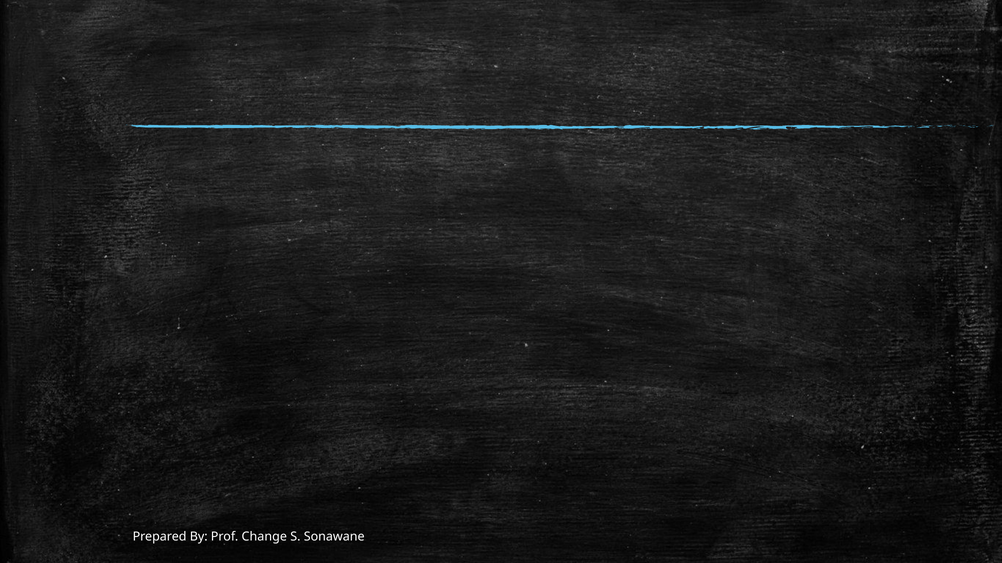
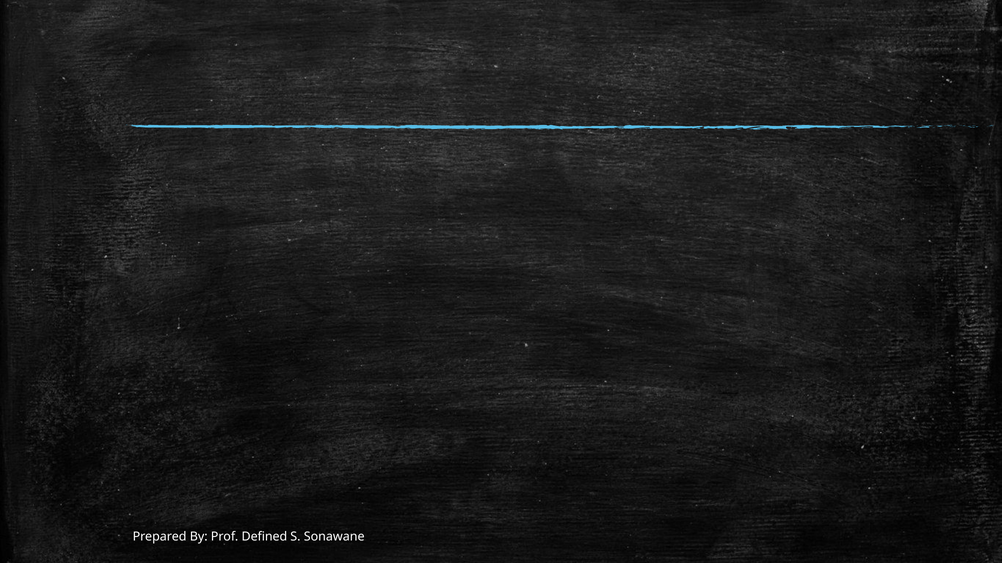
Change: Change -> Defined (264, 537)
